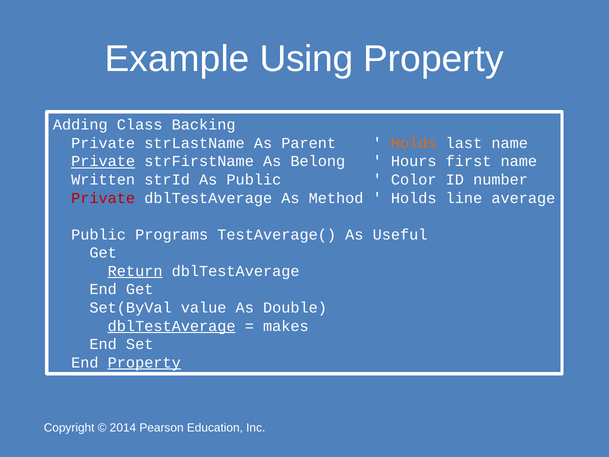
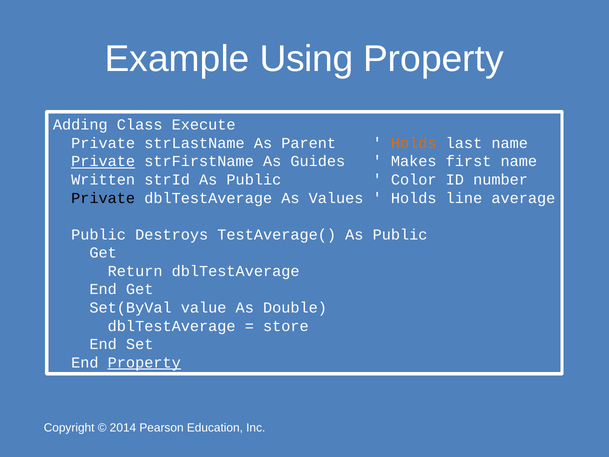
Backing: Backing -> Execute (204, 125)
Belong: Belong -> Guides (318, 161)
Hours: Hours -> Makes (414, 161)
Private colour: red -> black (103, 198)
Method: Method -> Values (336, 198)
Programs: Programs -> Destroys (172, 234)
TestAverage( As Useful: Useful -> Public (400, 234)
Return underline: present -> none (135, 271)
dblTestAverage underline: present -> none (172, 326)
makes: makes -> store (286, 326)
